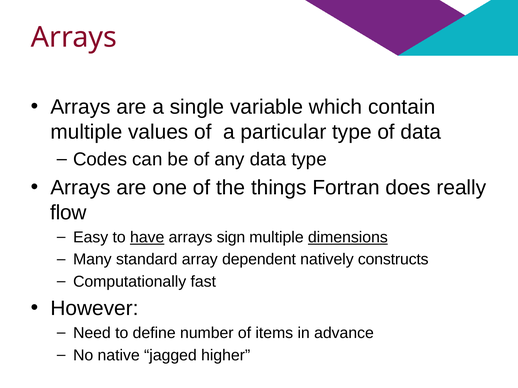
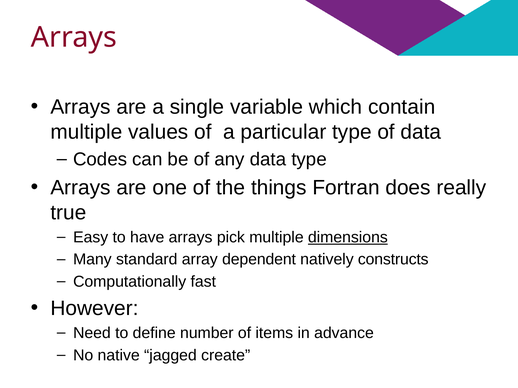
flow: flow -> true (68, 213)
have underline: present -> none (147, 238)
sign: sign -> pick (231, 238)
higher: higher -> create (226, 356)
